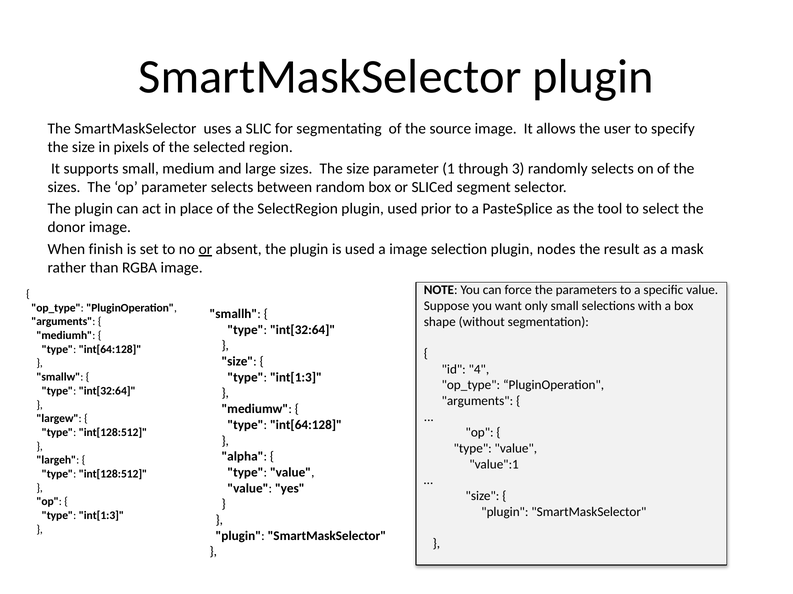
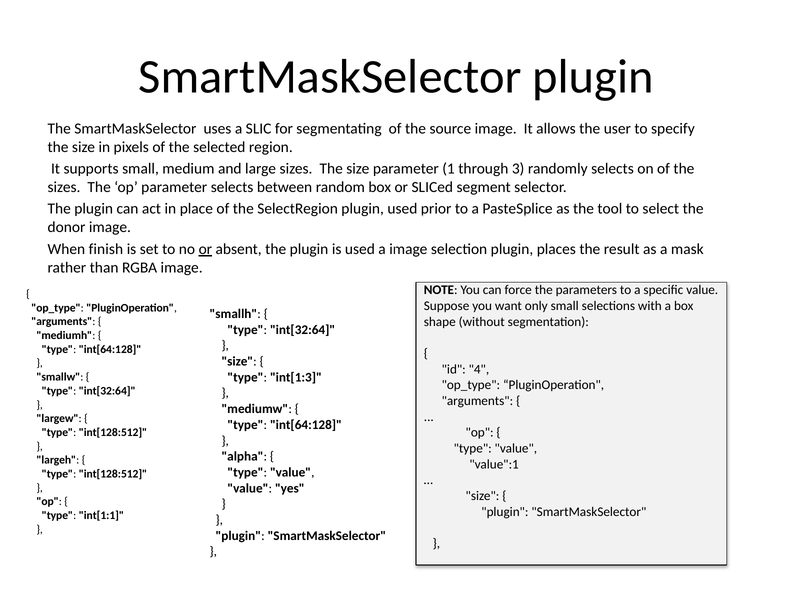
nodes: nodes -> places (556, 249)
int[1:3: int[1:3 -> int[1:1 (101, 516)
